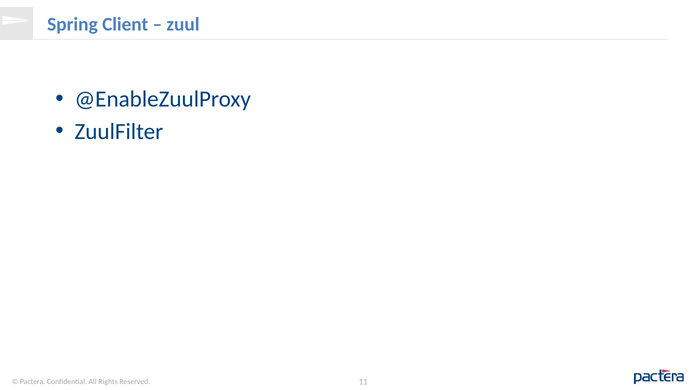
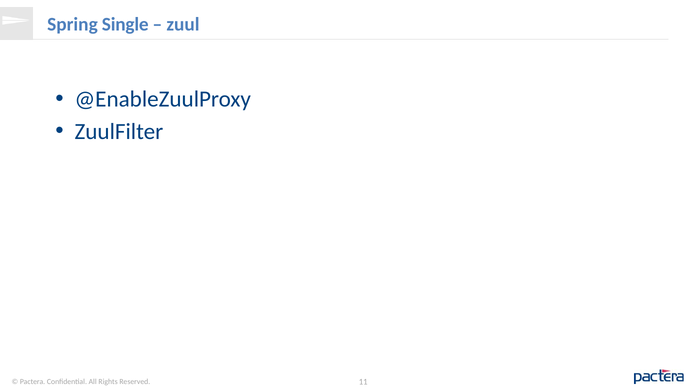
Client: Client -> Single (125, 24)
